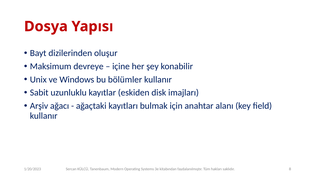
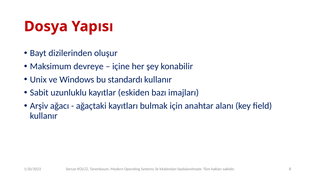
bölümler: bölümler -> standardı (125, 80)
disk: disk -> bazı (159, 93)
